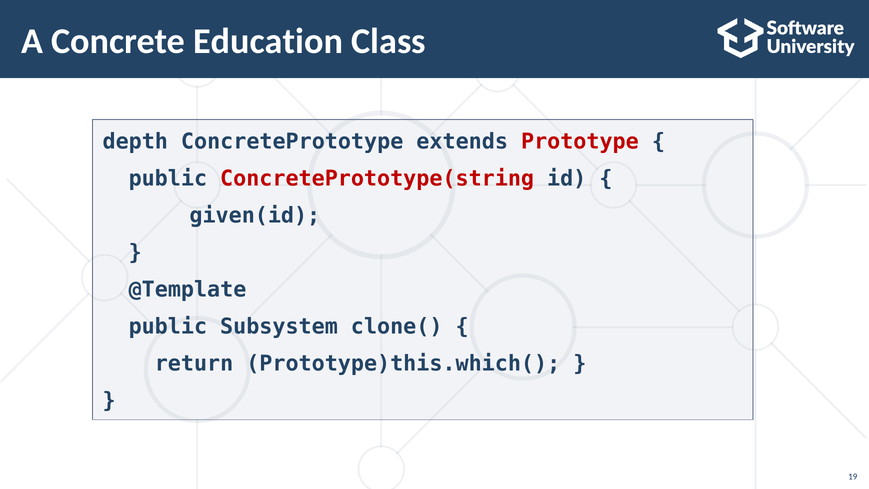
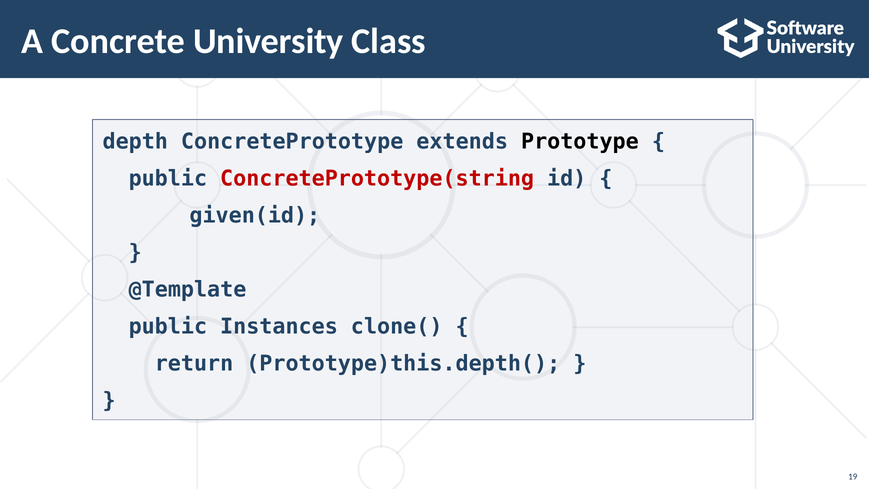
Education: Education -> University (268, 41)
Prototype colour: red -> black (580, 142)
Subsystem: Subsystem -> Instances (279, 326)
Prototype)this.which(: Prototype)this.which( -> Prototype)this.depth( (403, 363)
